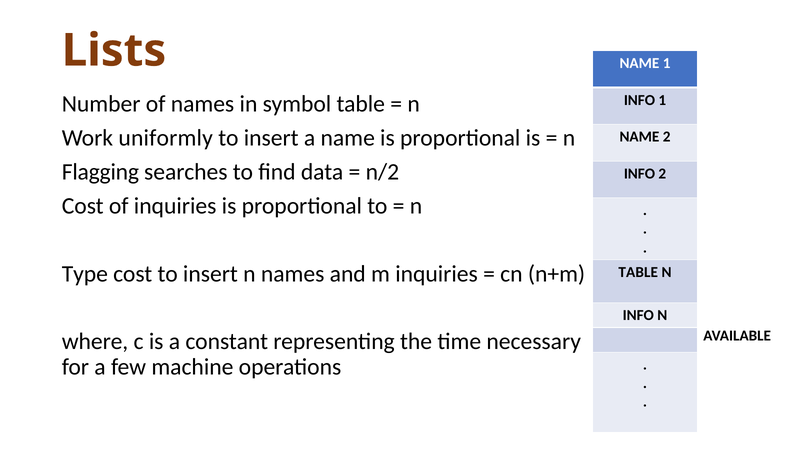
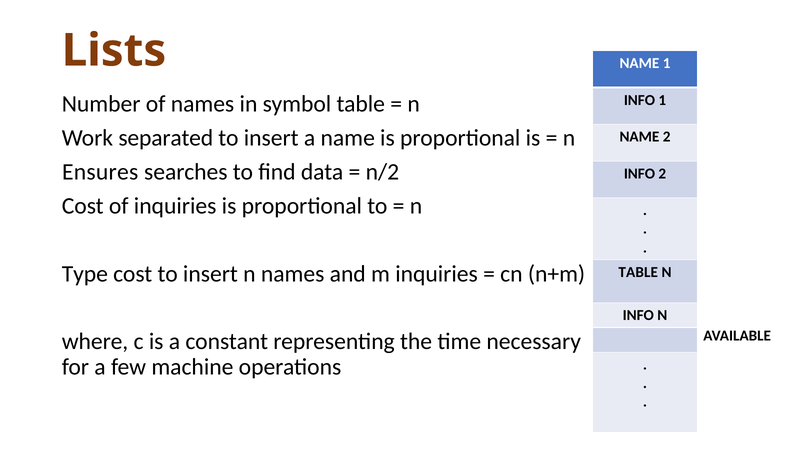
uniformly: uniformly -> separated (166, 138)
Flagging: Flagging -> Ensures (100, 172)
